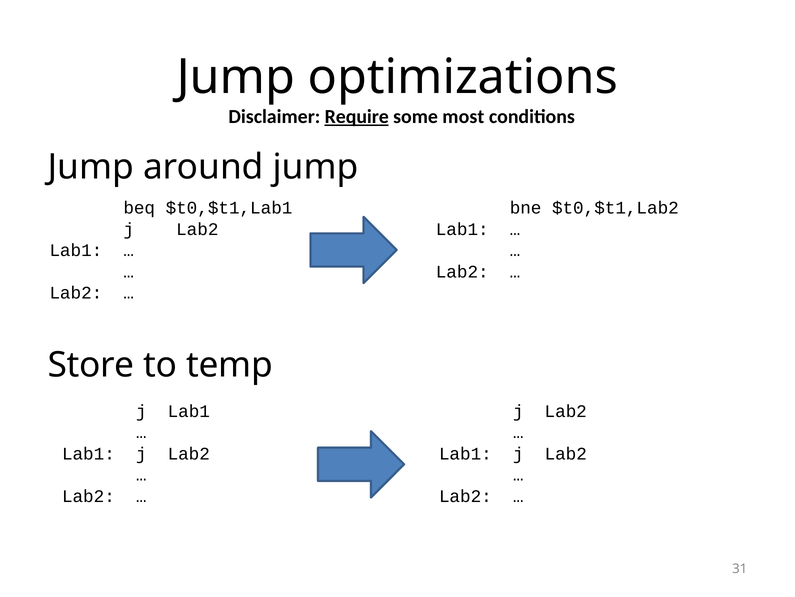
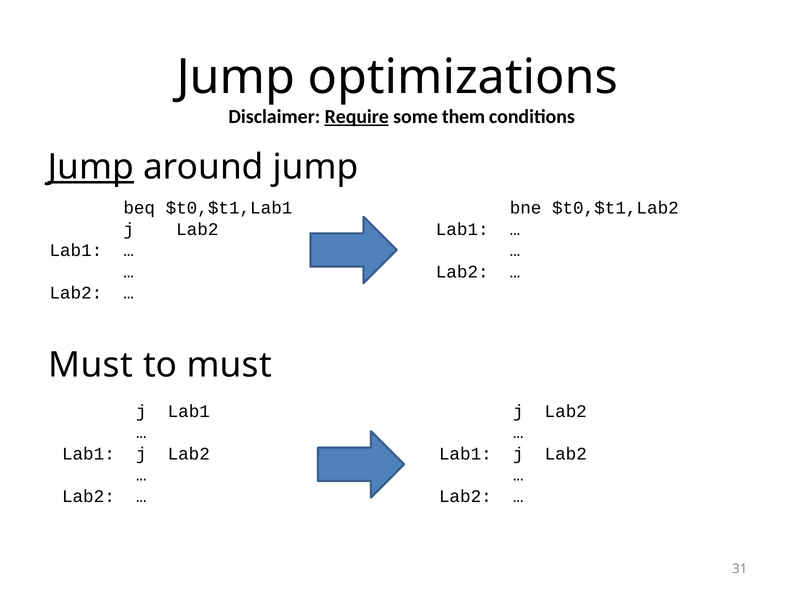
most: most -> them (464, 117)
Jump underline: none -> present (91, 167)
Store: Store -> Must (91, 365)
to temp: temp -> must (229, 365)
